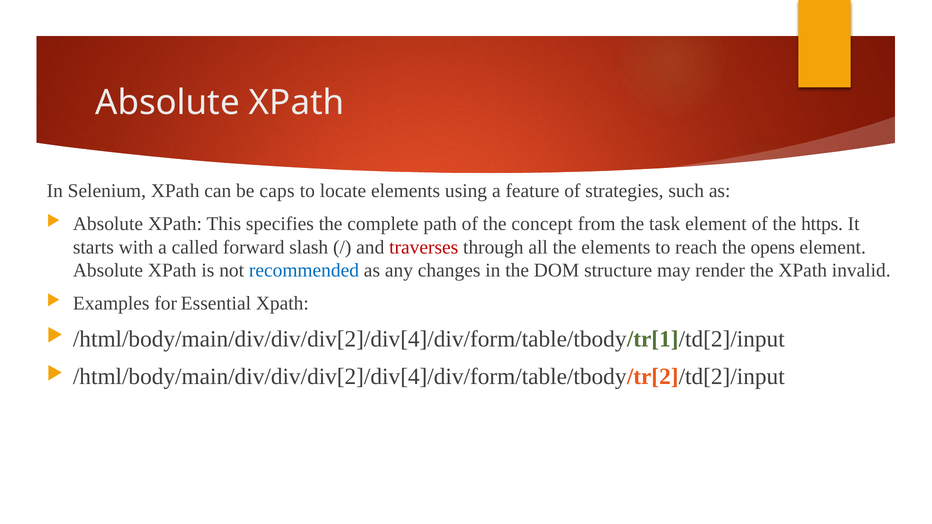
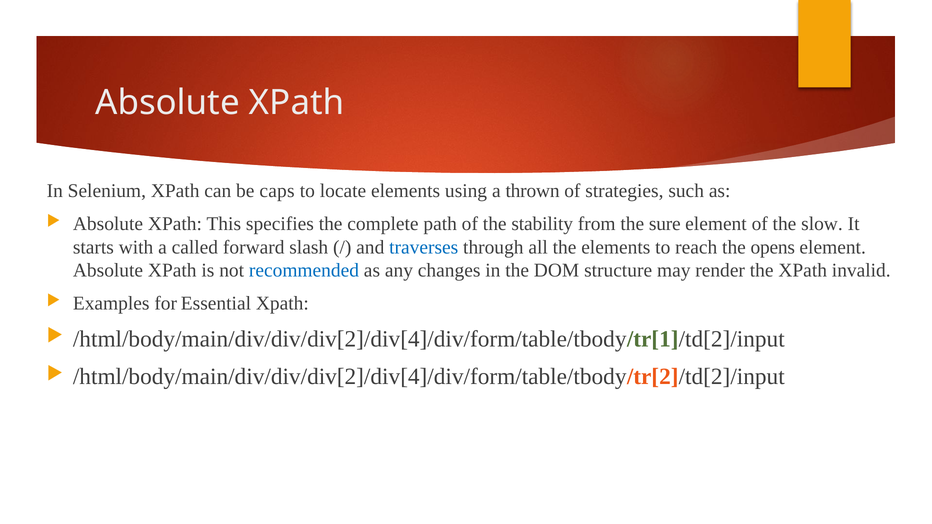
feature: feature -> thrown (533, 191)
concept: concept -> stability (542, 224)
task: task -> sure (665, 224)
https: https -> slow (822, 224)
traverses colour: red -> blue (424, 247)
